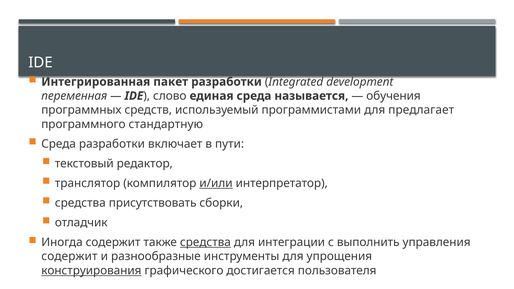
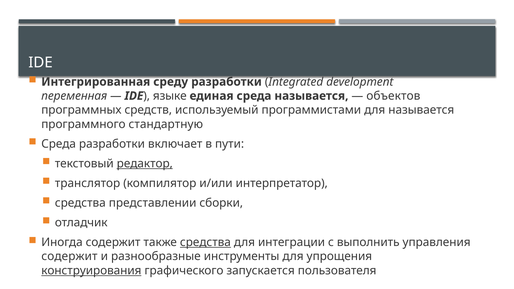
пакет: пакет -> среду (171, 82)
слово: слово -> языке (170, 96)
обучения: обучения -> объектов (393, 96)
для предлагает: предлагает -> называется (421, 110)
редактор underline: none -> present (145, 164)
и/или underline: present -> none (216, 183)
присутствовать: присутствовать -> представлении (153, 203)
достигается: достигается -> запускается (261, 271)
